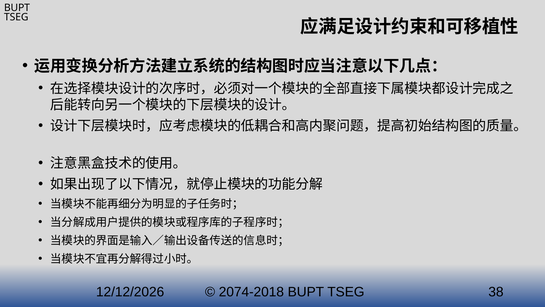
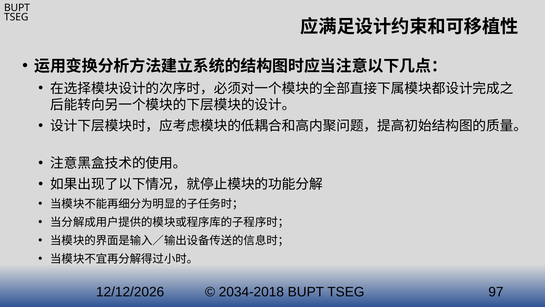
2074-2018: 2074-2018 -> 2034-2018 (251, 291)
38: 38 -> 97 (496, 291)
